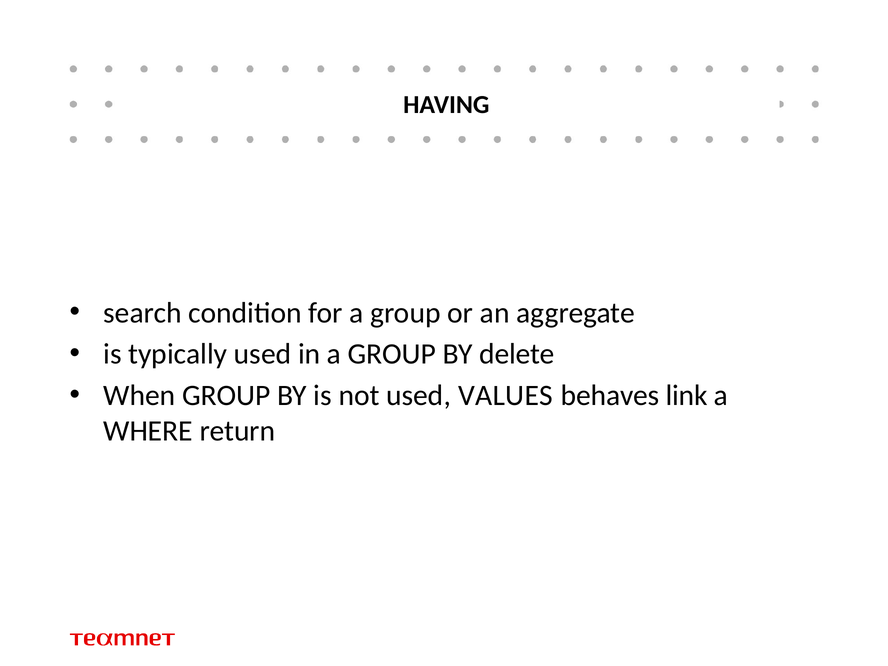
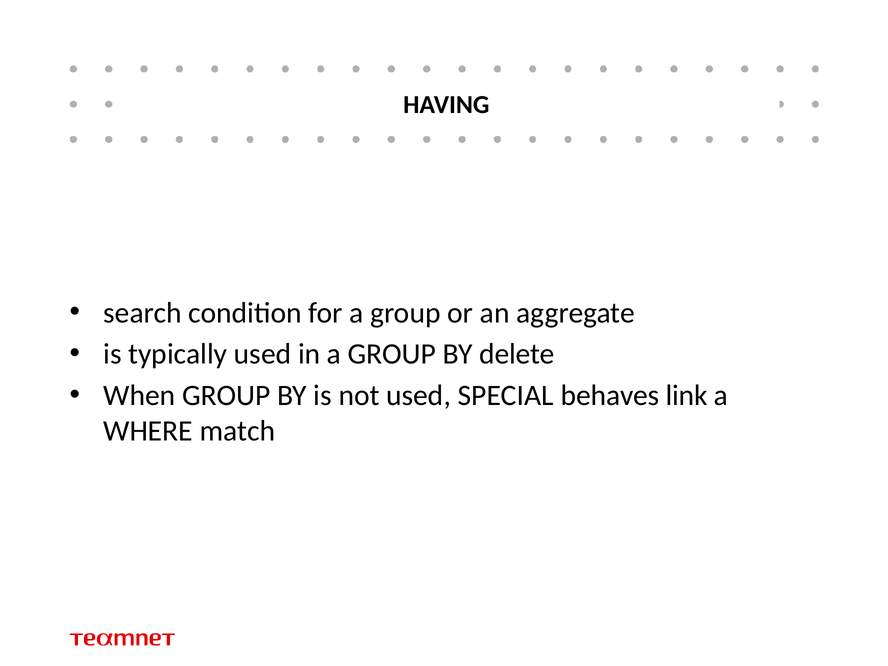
VALUES: VALUES -> SPECIAL (506, 396)
return: return -> match (237, 431)
